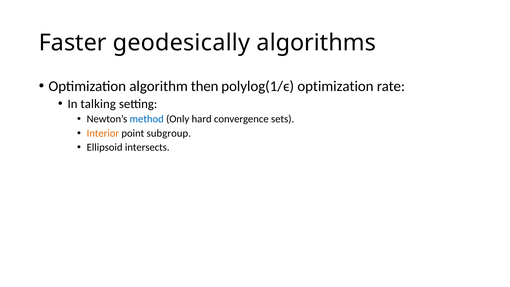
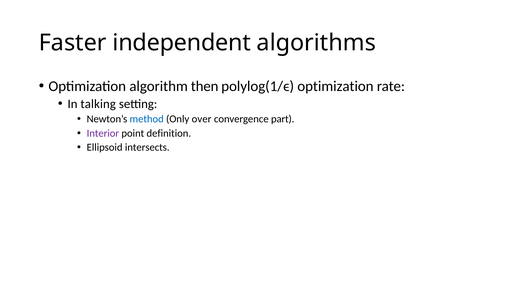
geodesically: geodesically -> independent (182, 43)
hard: hard -> over (202, 119)
sets: sets -> part (283, 119)
Interior colour: orange -> purple (103, 133)
subgroup: subgroup -> definition (169, 133)
